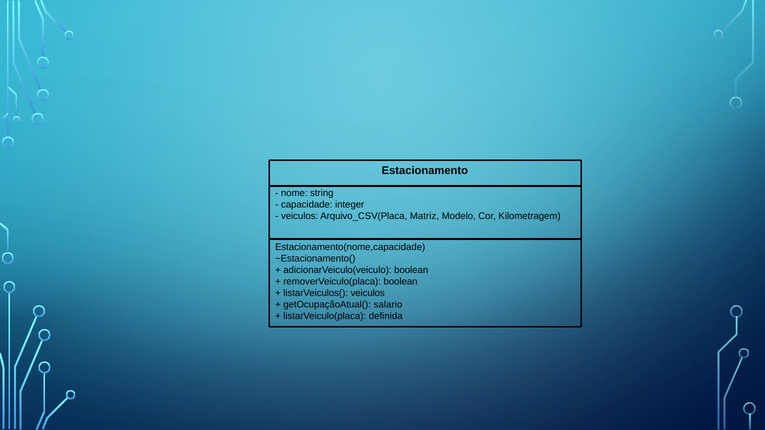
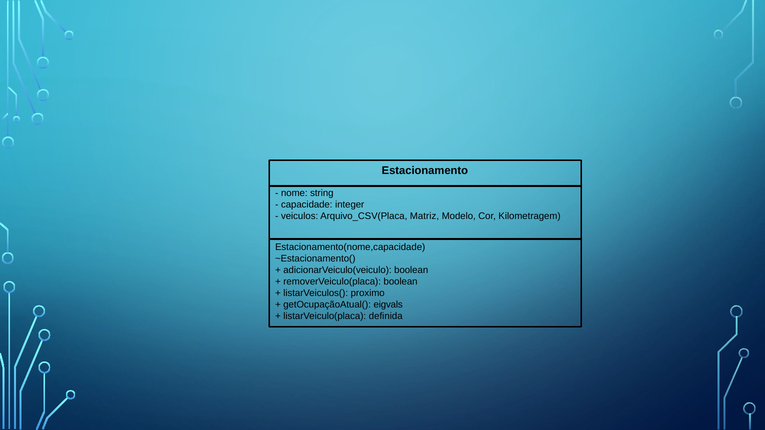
listarVeiculos( veiculos: veiculos -> proximo (368, 293)
salario: salario -> eigvals (388, 305)
